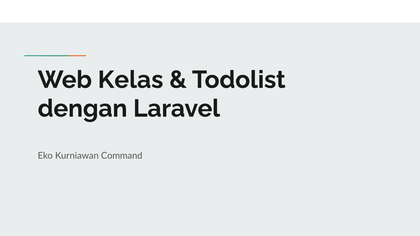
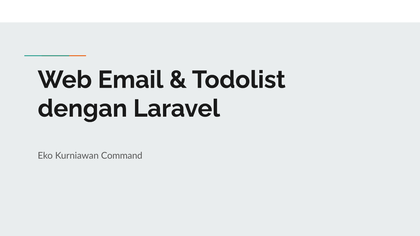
Kelas: Kelas -> Email (131, 80)
